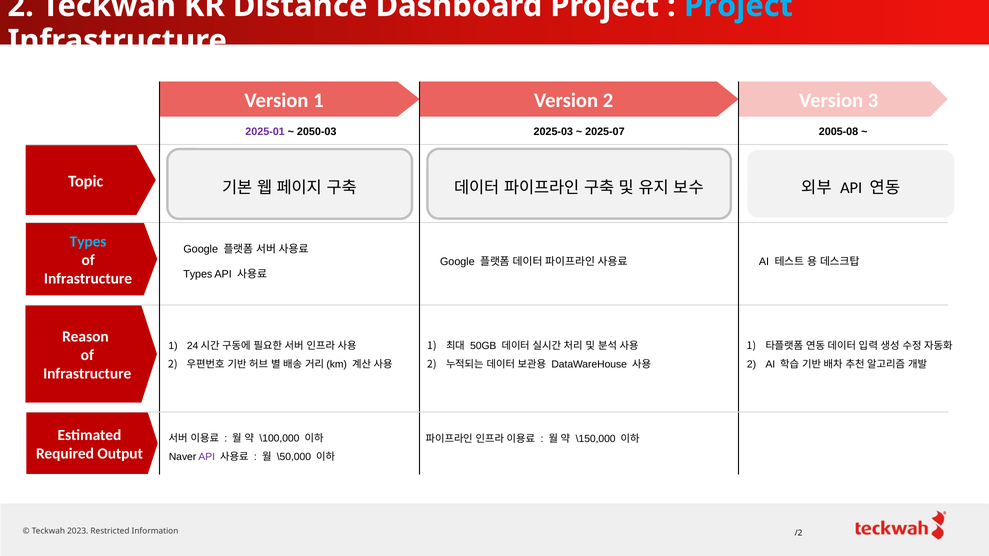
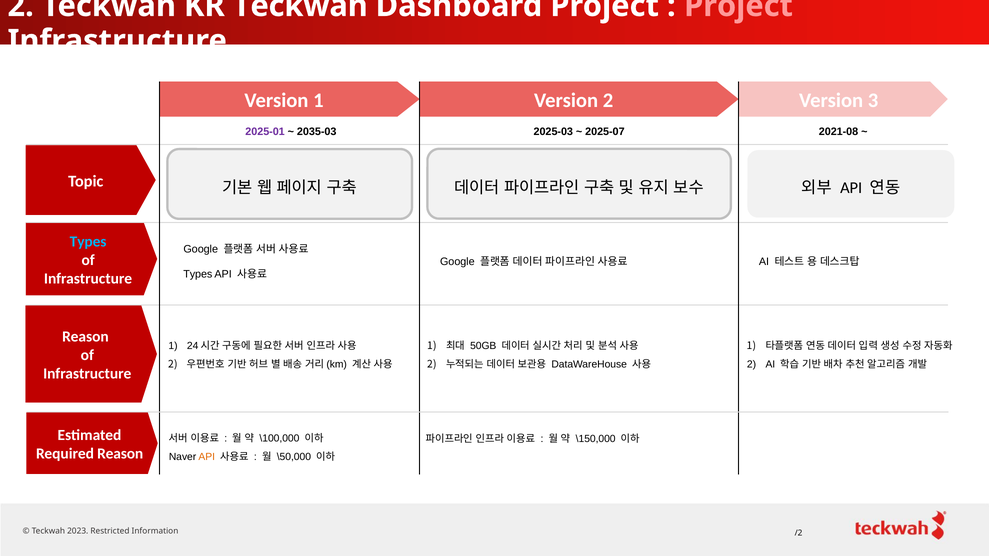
KR Distance: Distance -> Teckwah (300, 6)
Project colour: light blue -> pink (739, 6)
2050-03: 2050-03 -> 2035-03 (317, 132)
2005-08: 2005-08 -> 2021-08 (839, 132)
Required Output: Output -> Reason (120, 454)
API colour: purple -> orange (207, 457)
